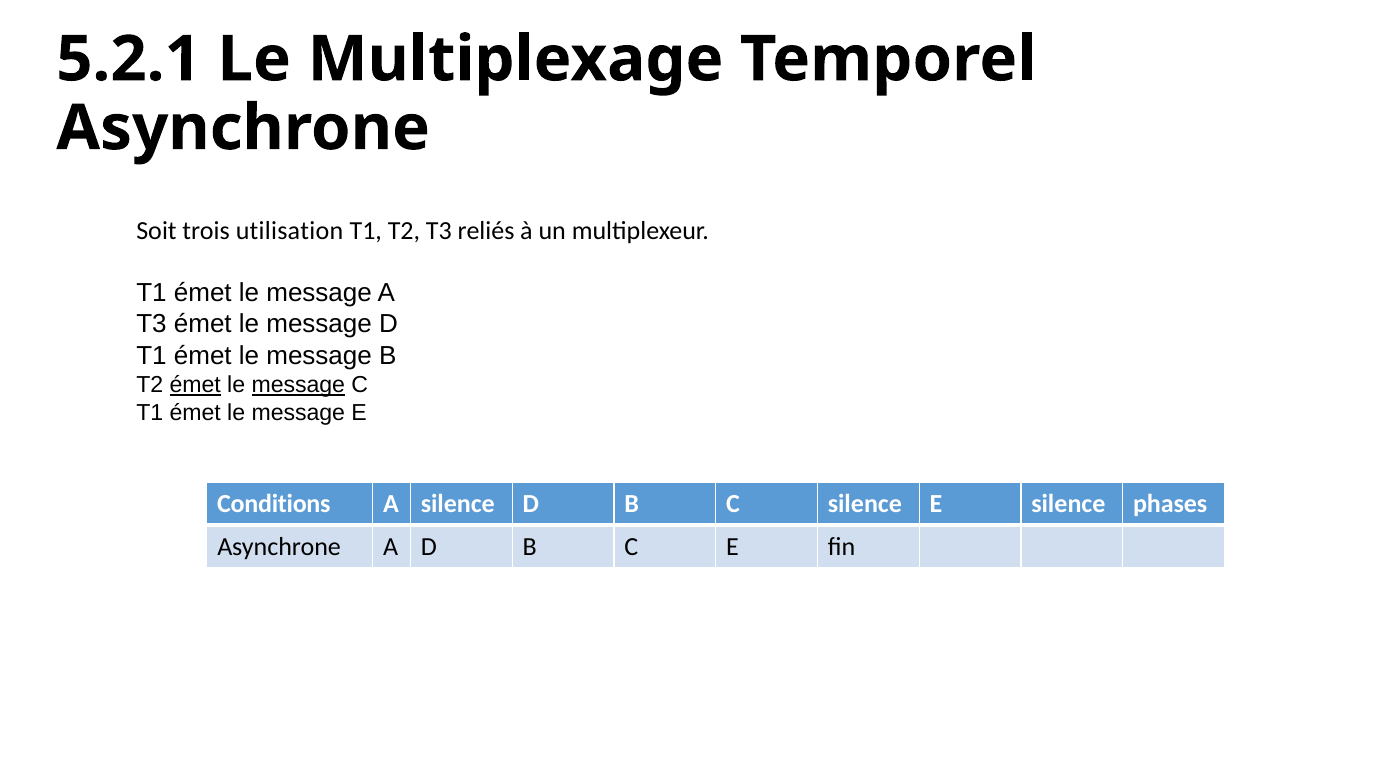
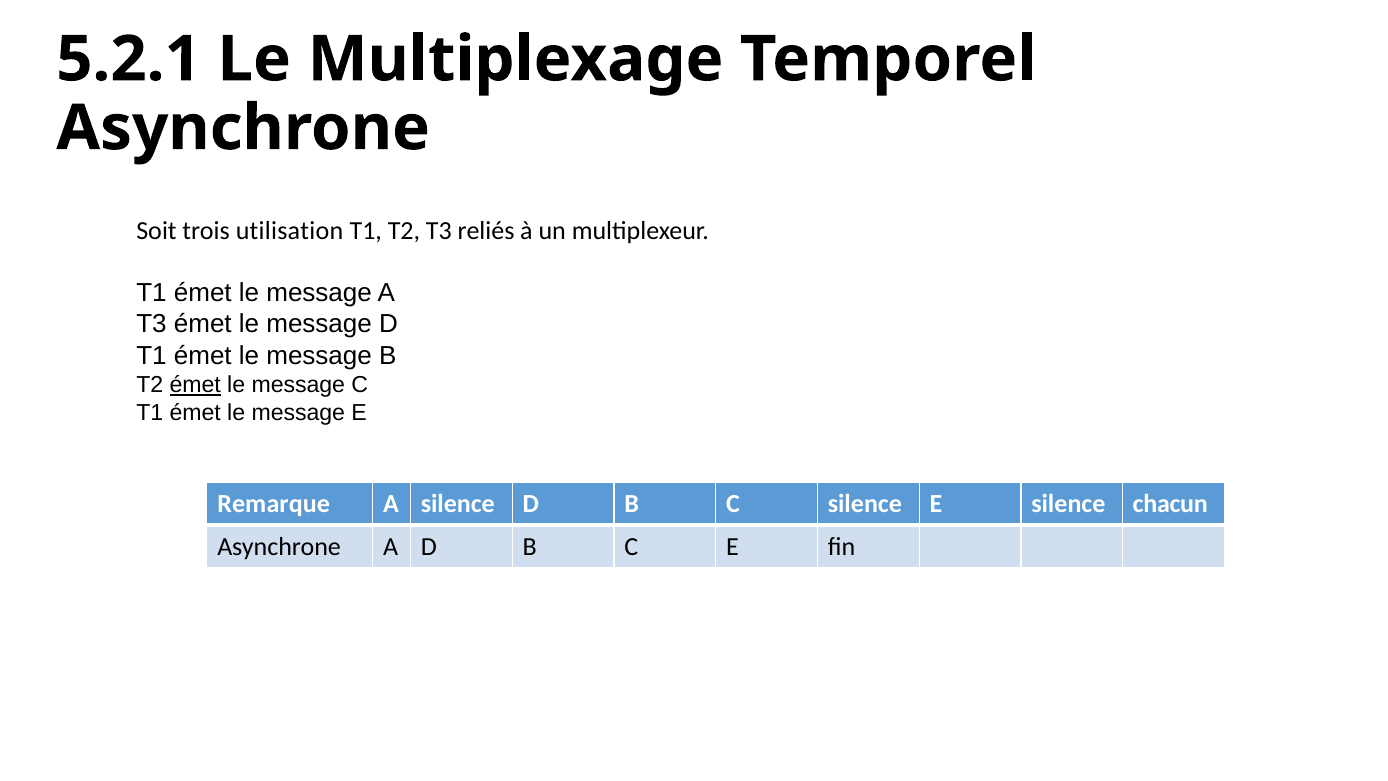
message underline: present -> none (298, 385)
Conditions: Conditions -> Remarque (274, 504)
phases: phases -> chacun (1170, 504)
